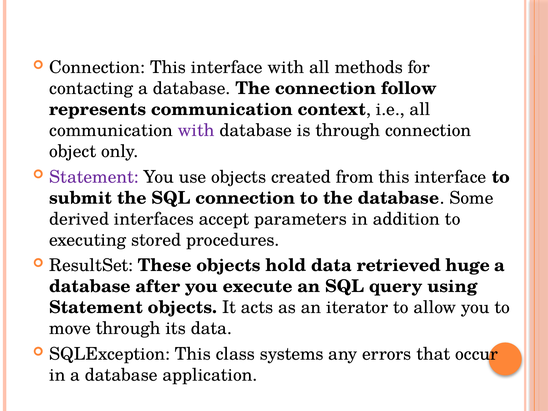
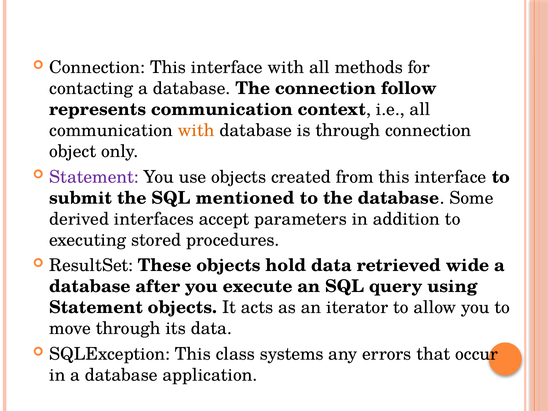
with colour: purple -> orange (196, 130)
SQL connection: connection -> mentioned (245, 198)
huge: huge -> wide (468, 265)
